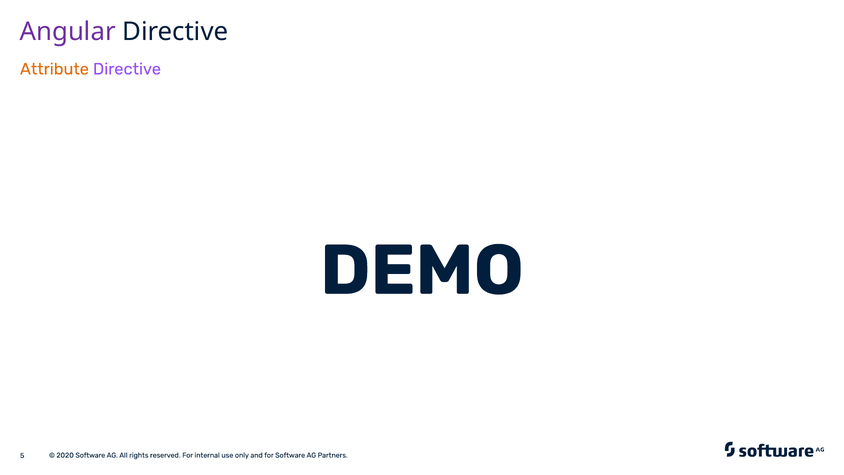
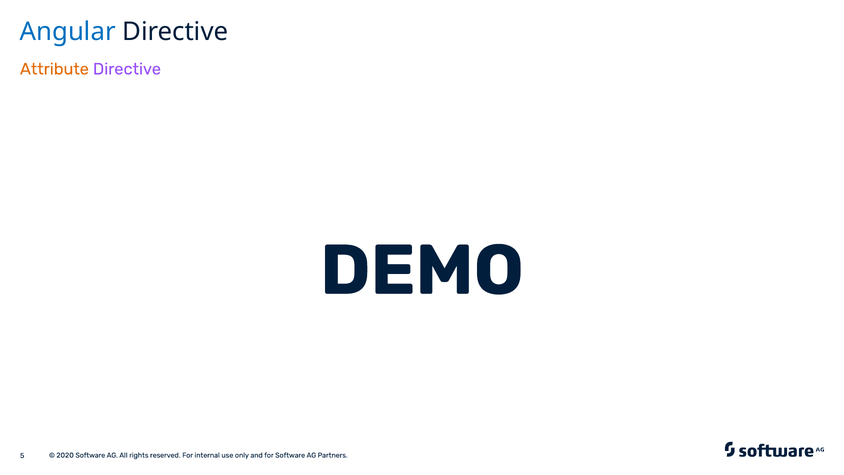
Angular colour: purple -> blue (68, 32)
